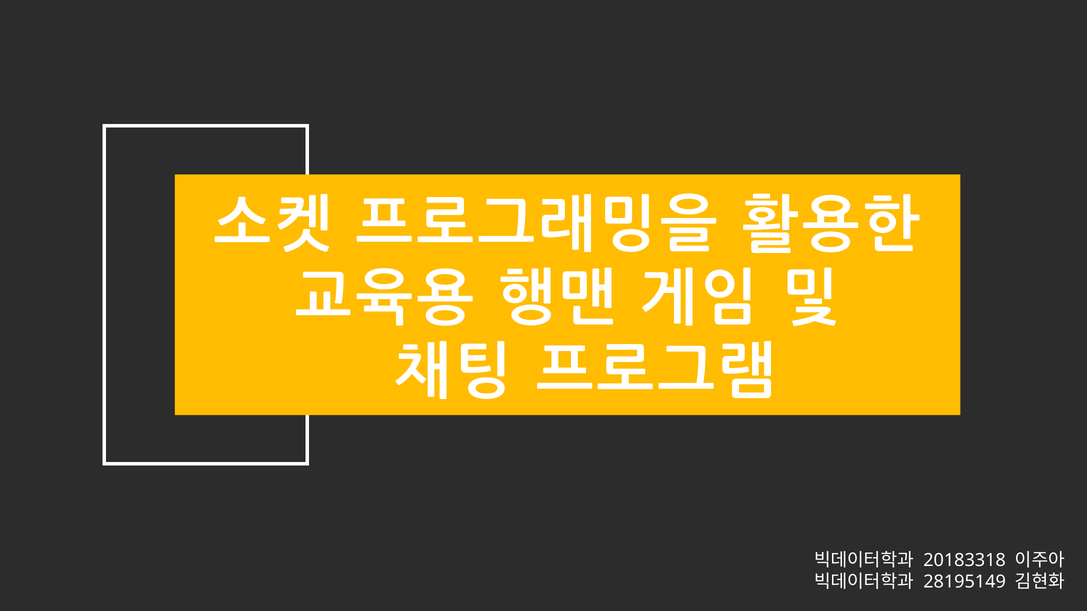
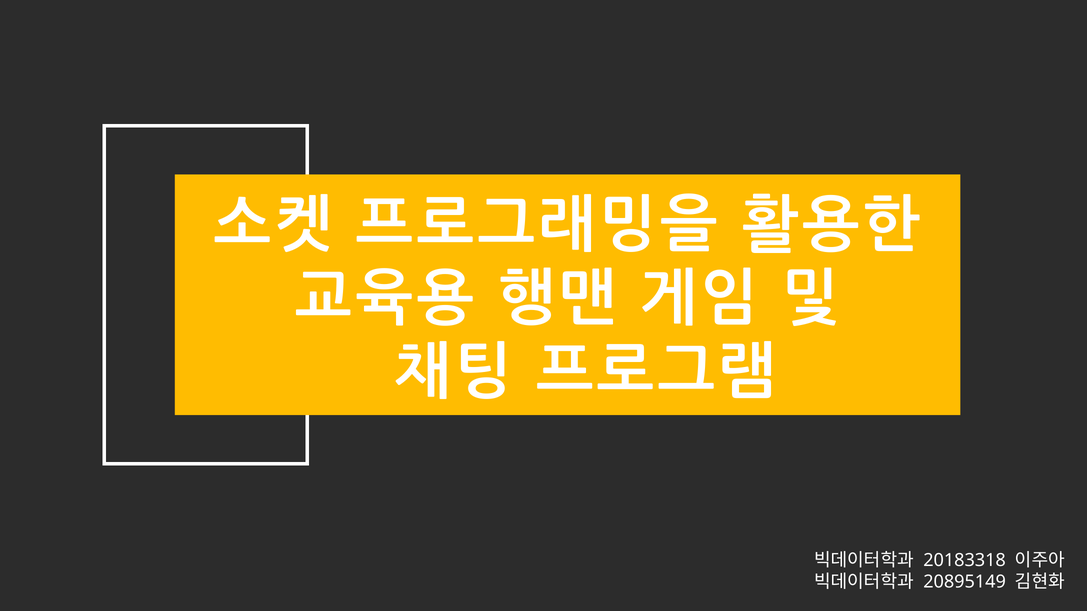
28195149: 28195149 -> 20895149 (965, 582)
